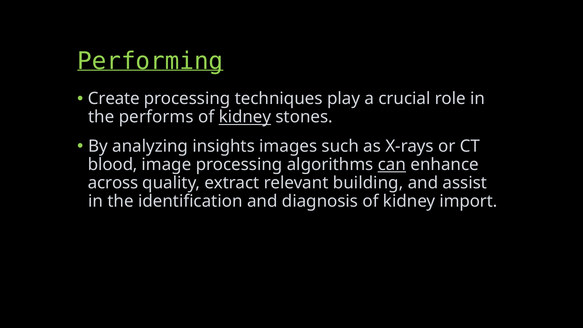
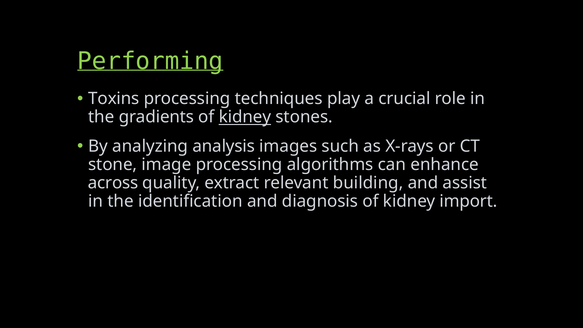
Create: Create -> Toxins (114, 99)
performs: performs -> gradients (156, 117)
insights: insights -> analysis (224, 146)
blood: blood -> stone (113, 165)
can underline: present -> none (392, 165)
